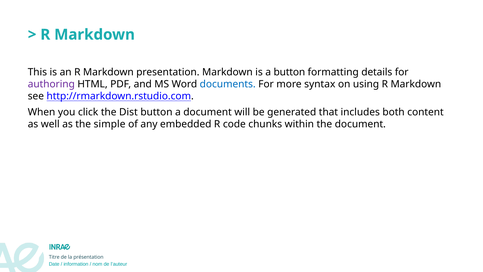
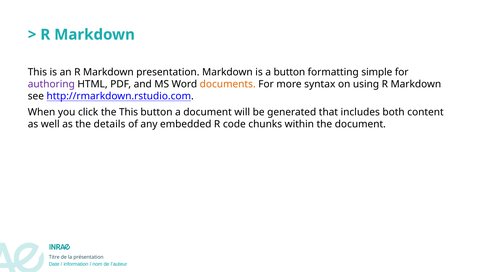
details: details -> simple (377, 72)
documents colour: blue -> orange (228, 84)
the Dist: Dist -> This (129, 112)
simple: simple -> details (110, 124)
